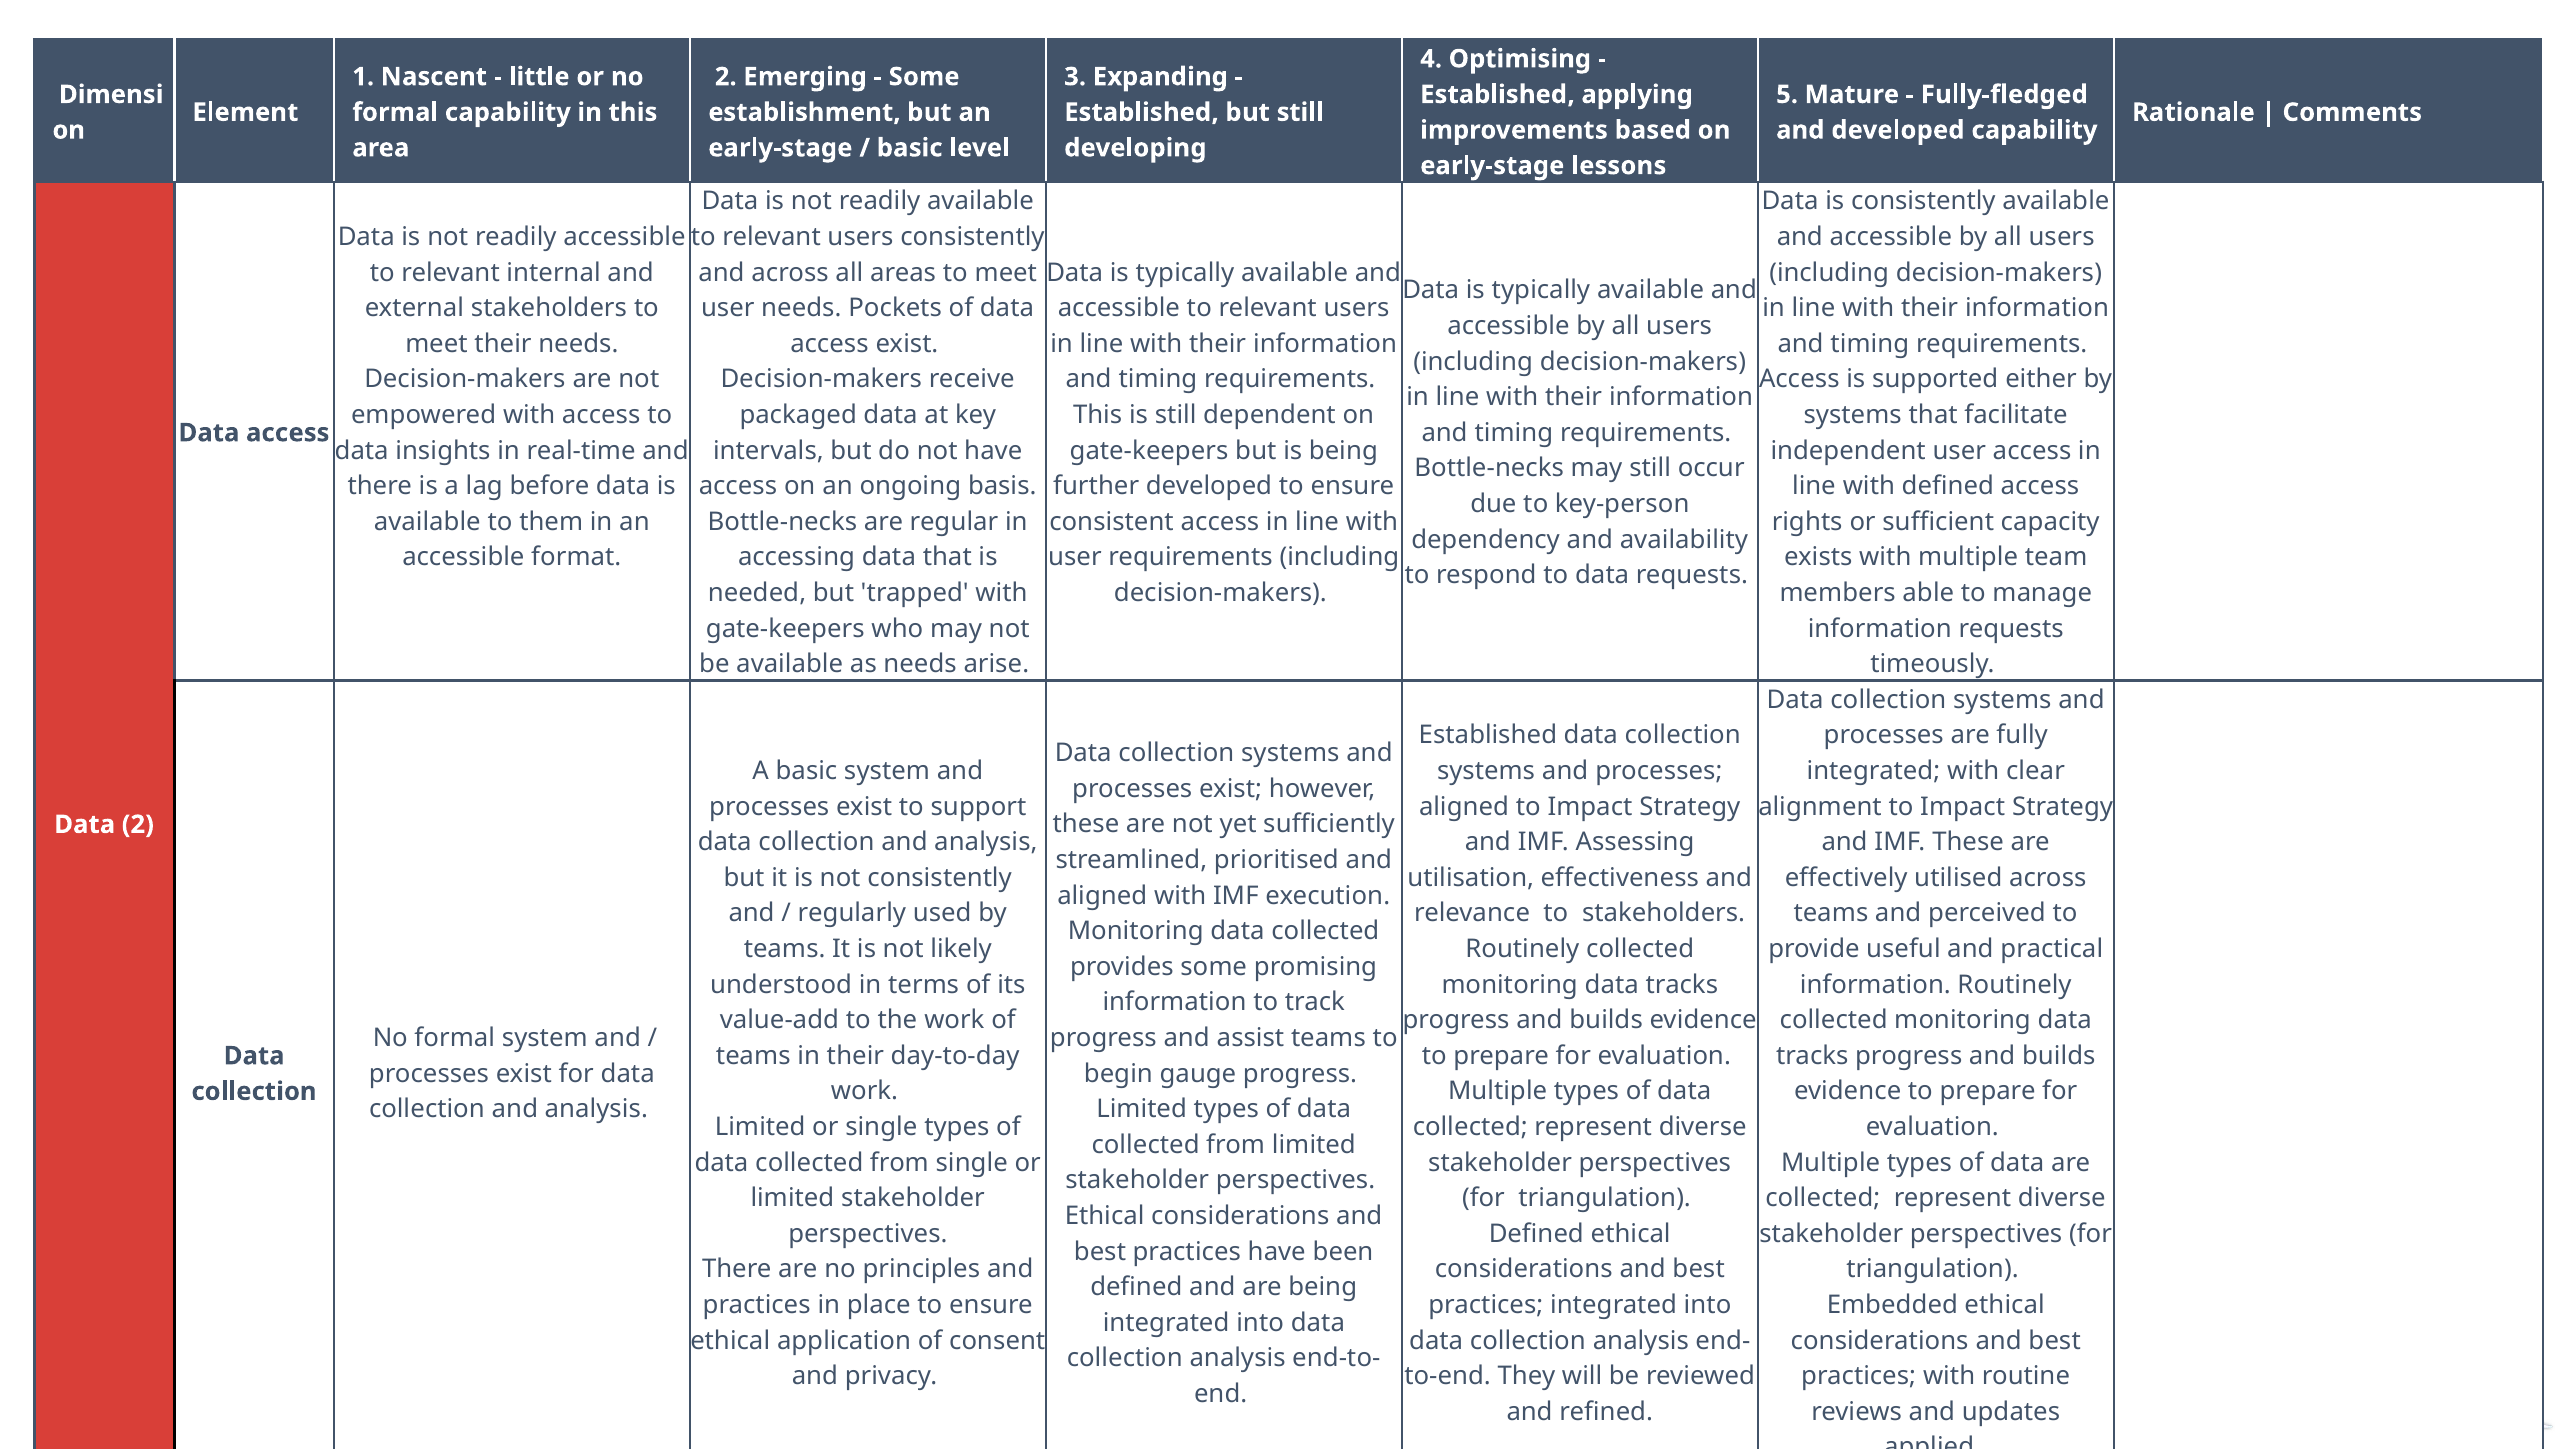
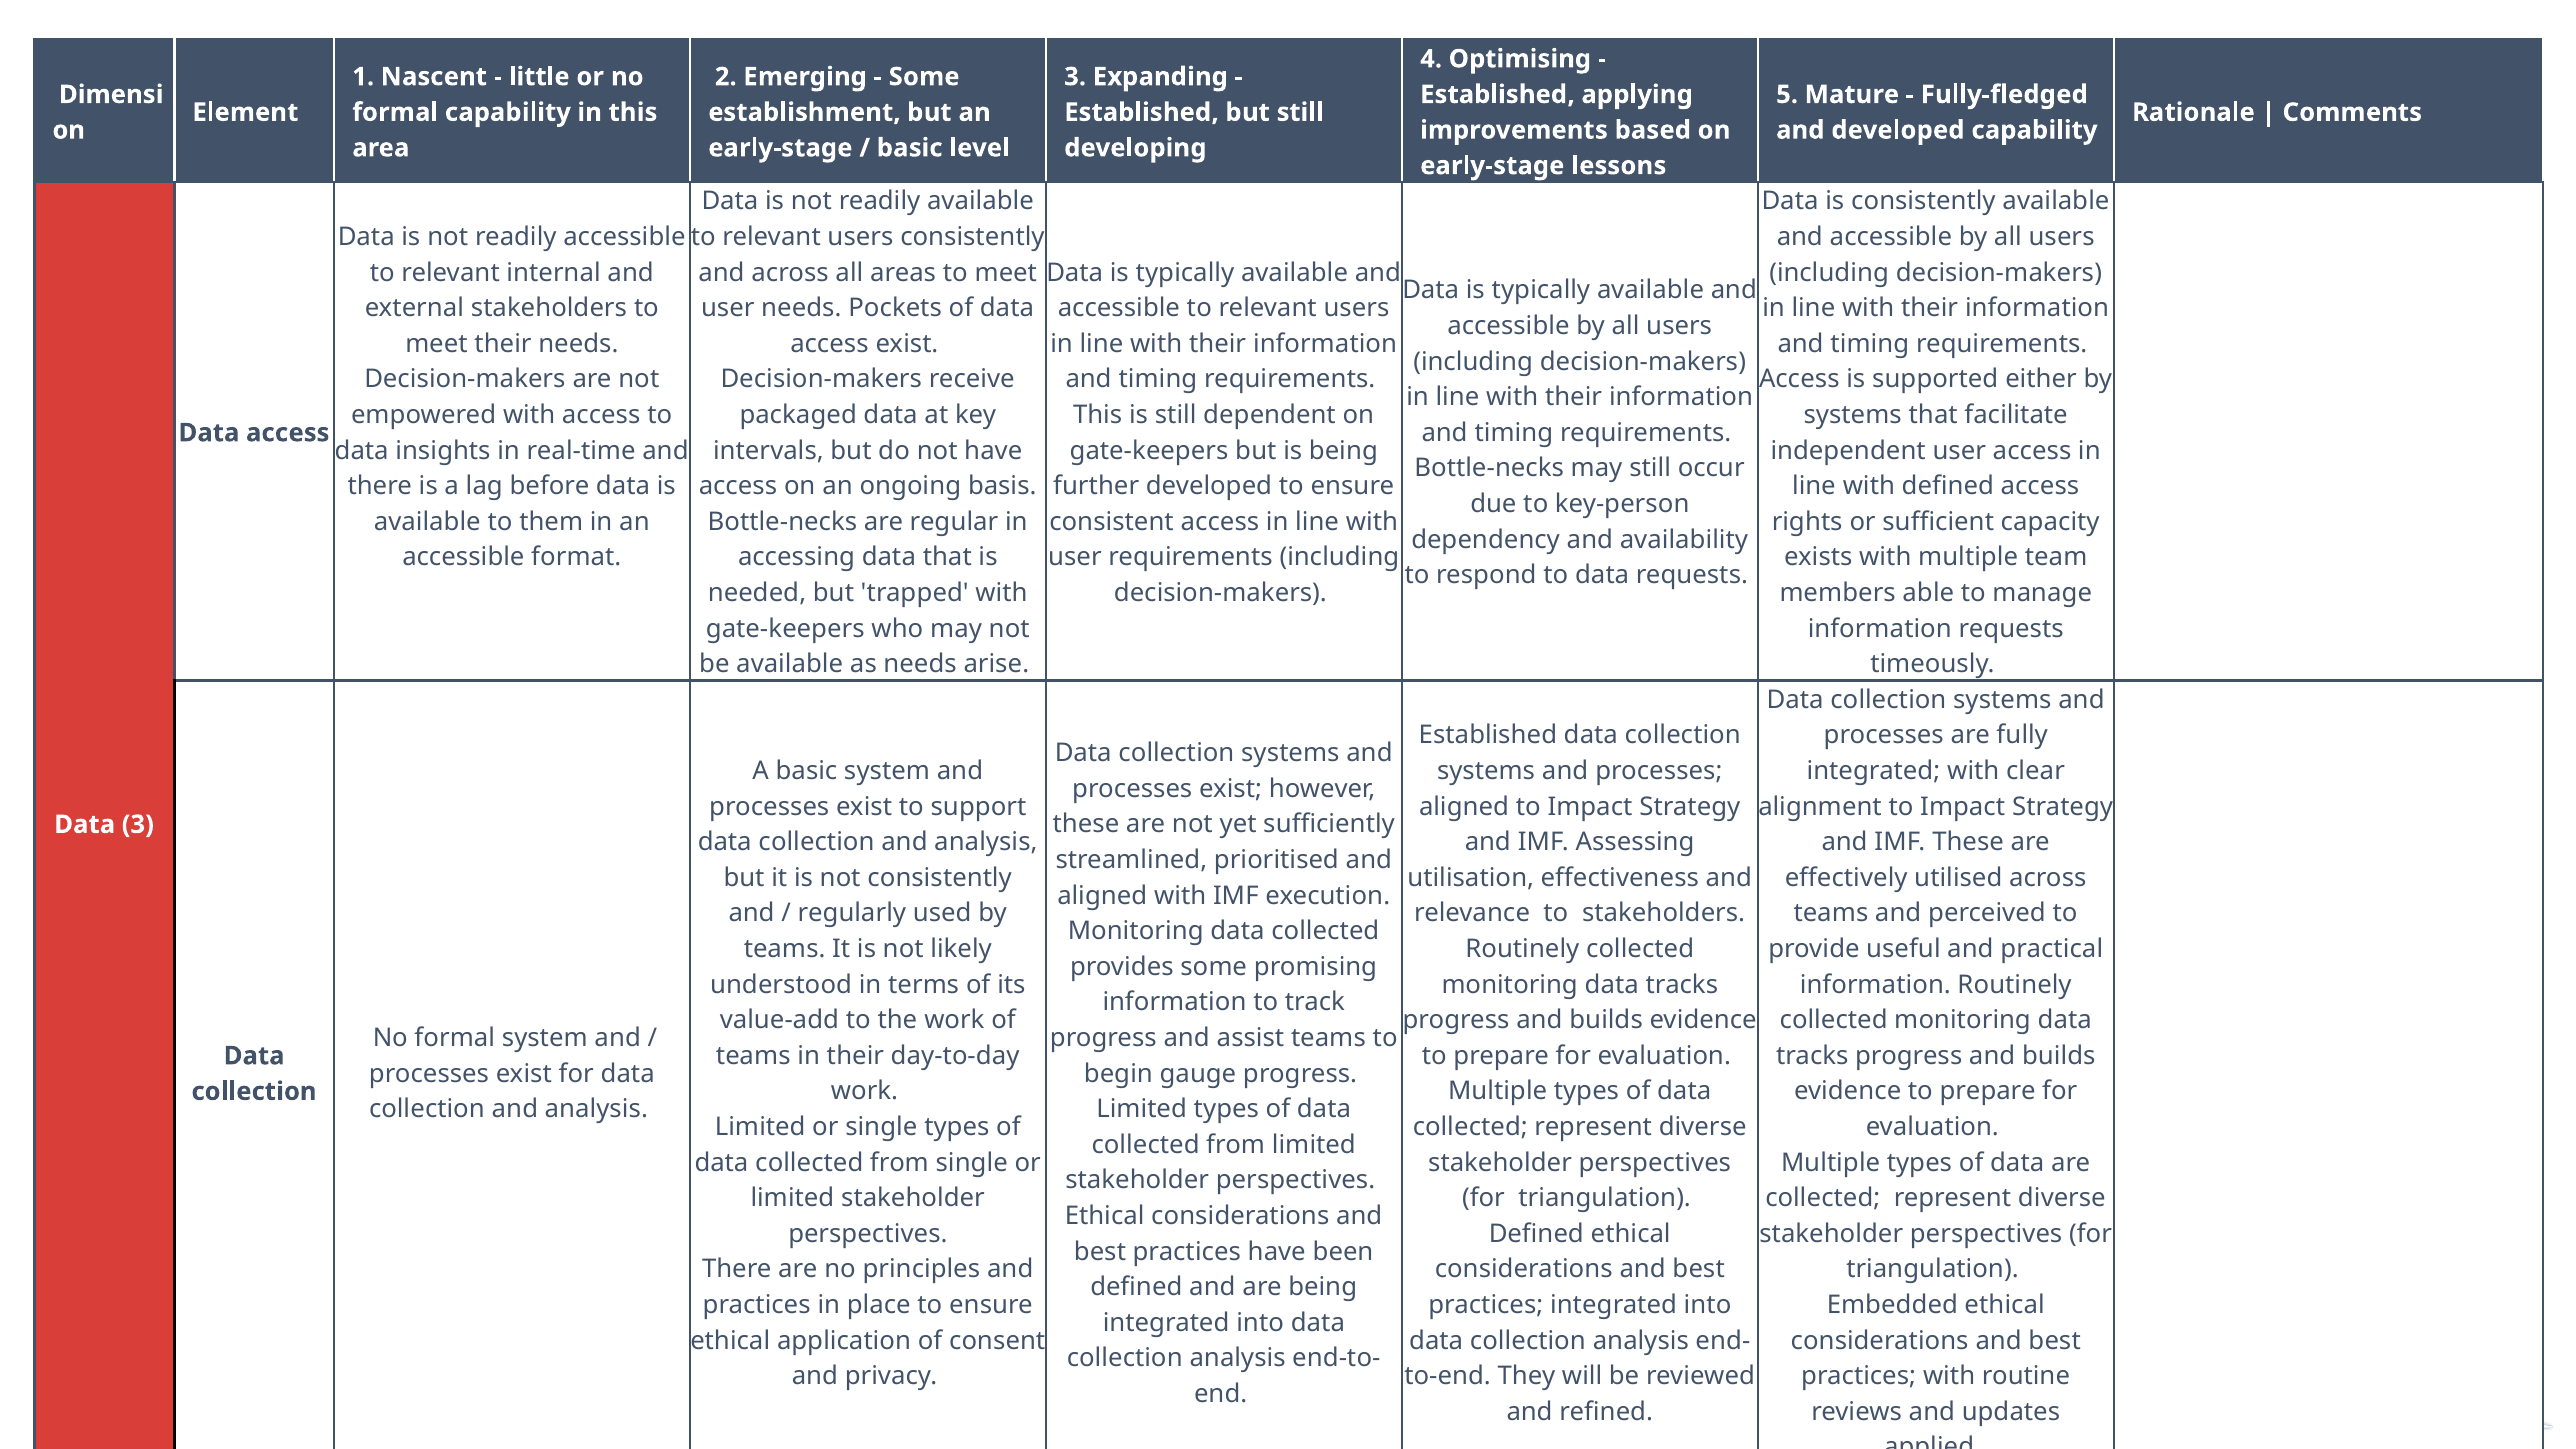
Data 2: 2 -> 3 (138, 824)
